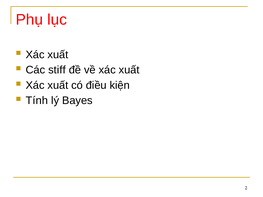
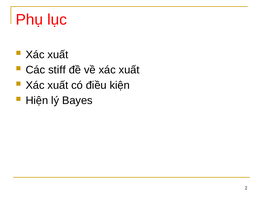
Tính: Tính -> Hiện (37, 101)
